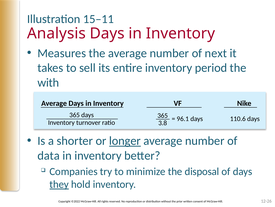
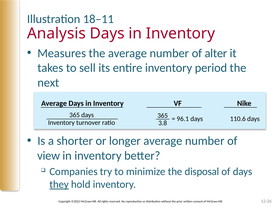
15–11: 15–11 -> 18–11 (99, 19)
next: next -> alter (216, 53)
with: with -> next (48, 82)
longer underline: present -> none (125, 140)
data: data -> view (49, 155)
